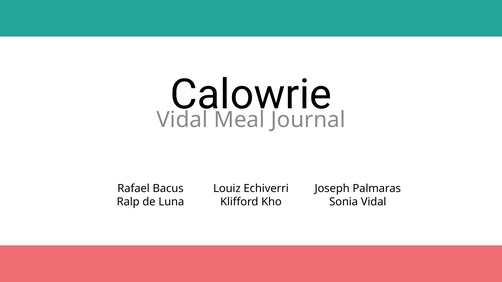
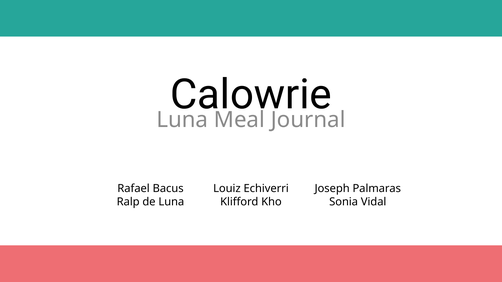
Vidal: Vidal -> Luna (182, 120)
